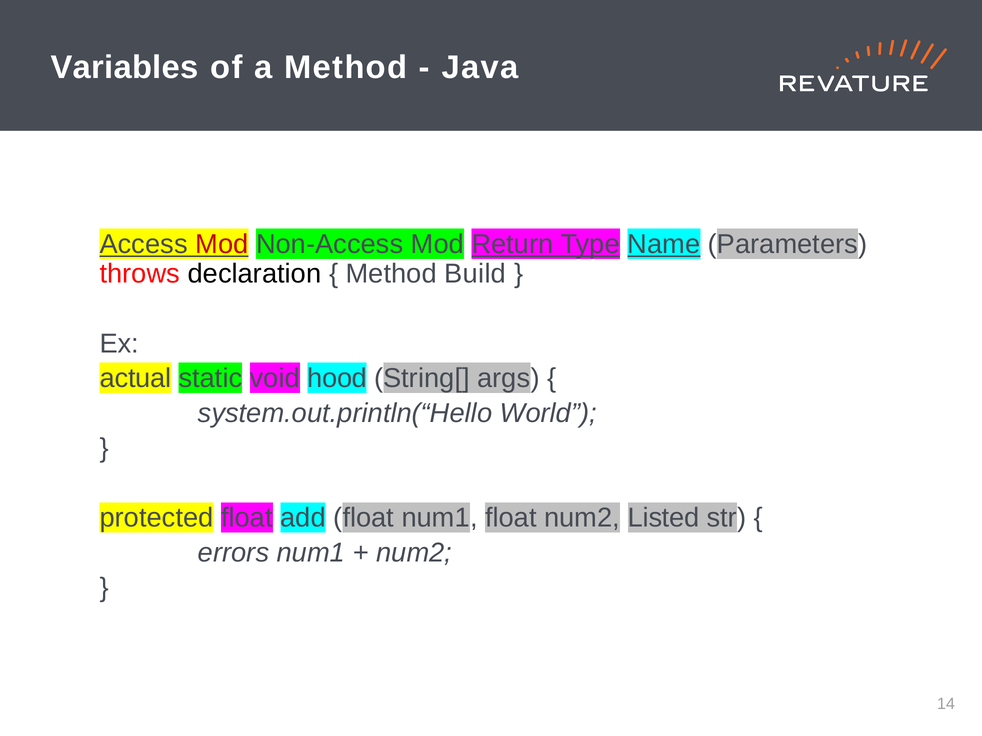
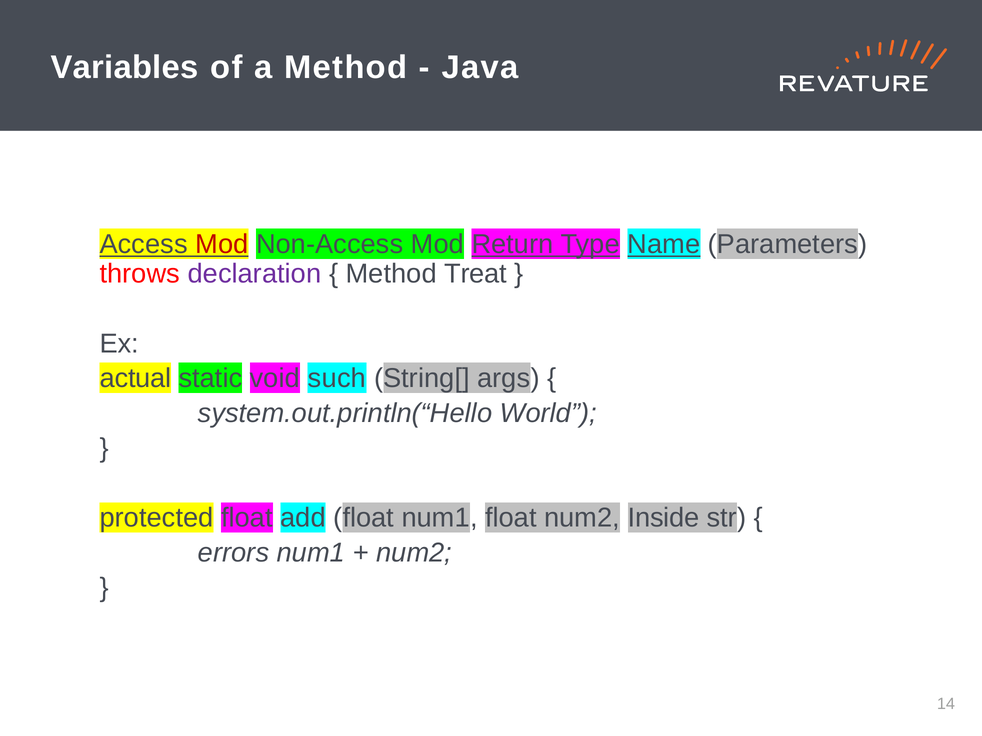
declaration colour: black -> purple (254, 274)
Build: Build -> Treat (476, 274)
hood: hood -> such (337, 379)
Listed: Listed -> Inside (664, 518)
